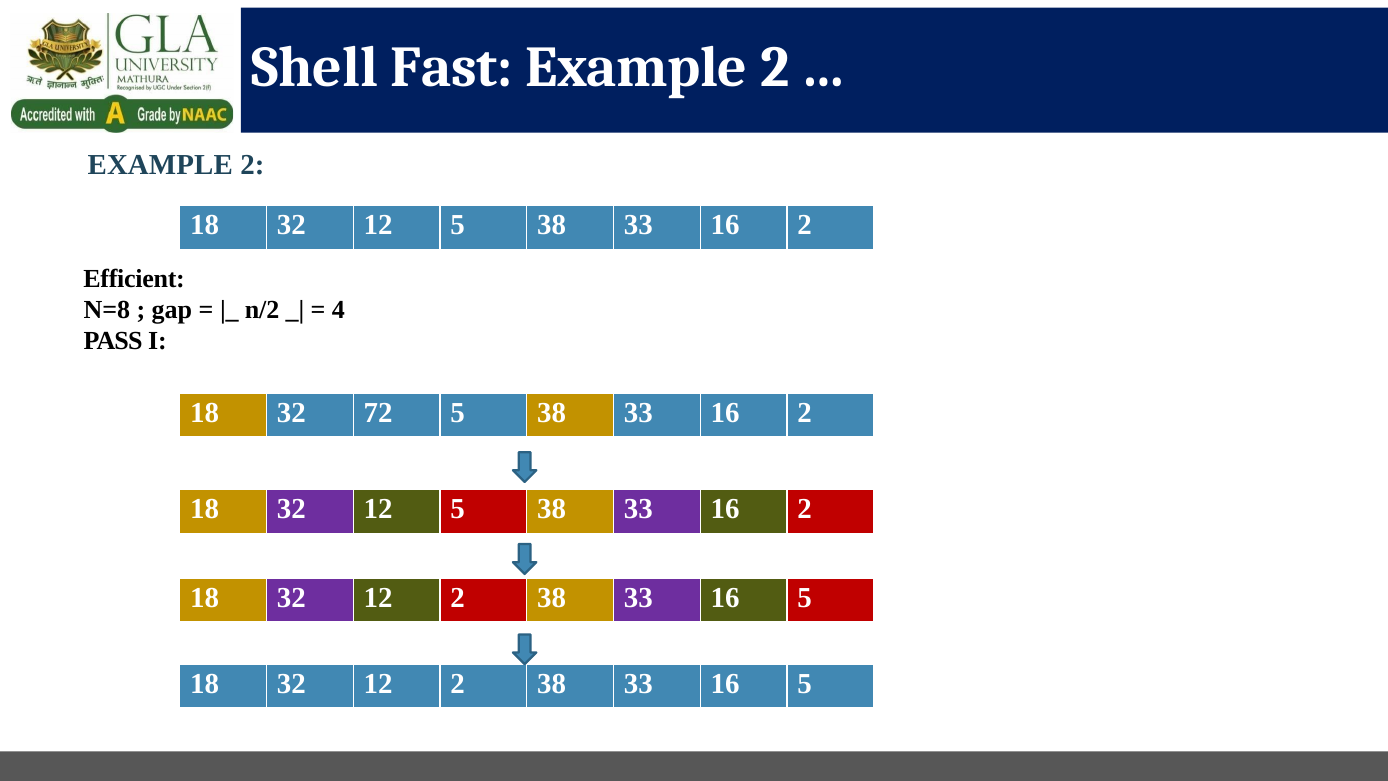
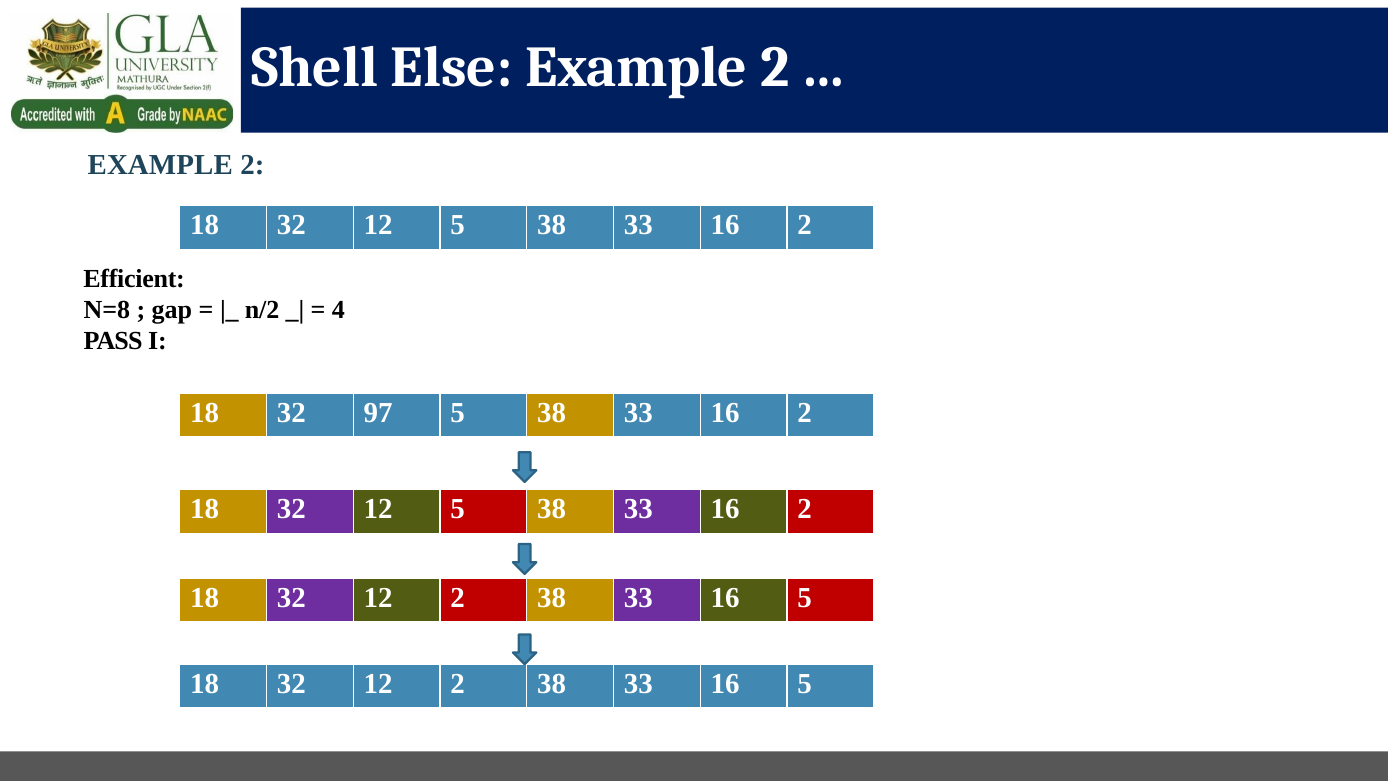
Fast: Fast -> Else (452, 67)
72: 72 -> 97 (378, 413)
